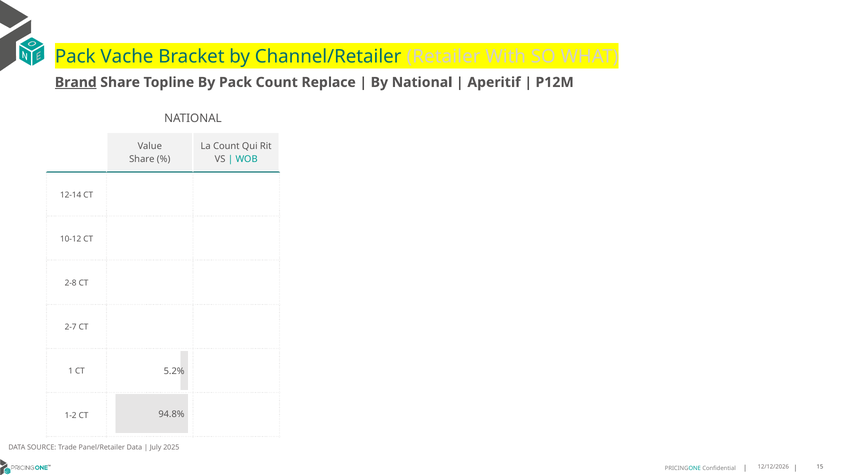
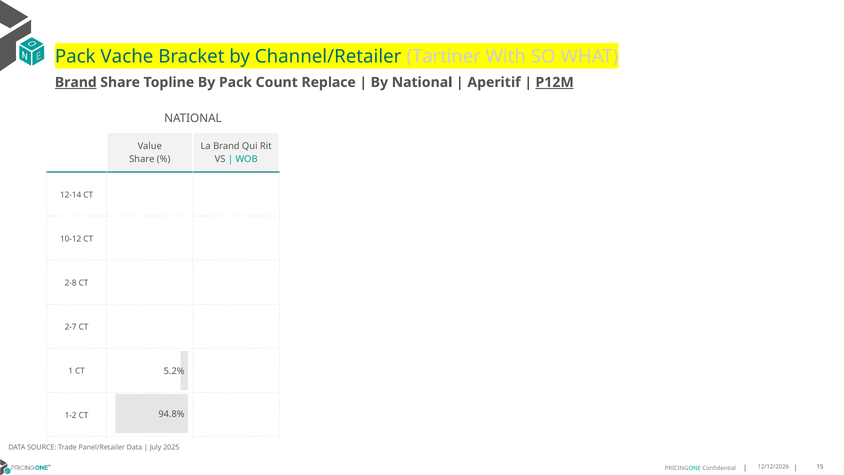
Retailer: Retailer -> Tartiner (444, 57)
P12M underline: none -> present (555, 82)
La Count: Count -> Brand (226, 146)
